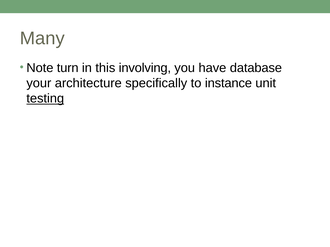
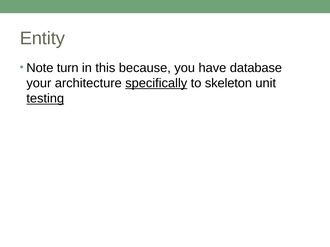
Many: Many -> Entity (42, 38)
involving: involving -> because (145, 68)
specifically underline: none -> present (156, 83)
instance: instance -> skeleton (228, 83)
